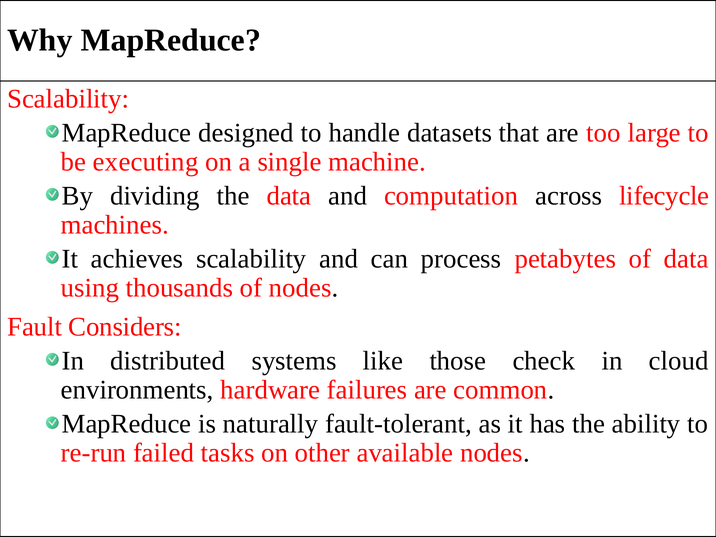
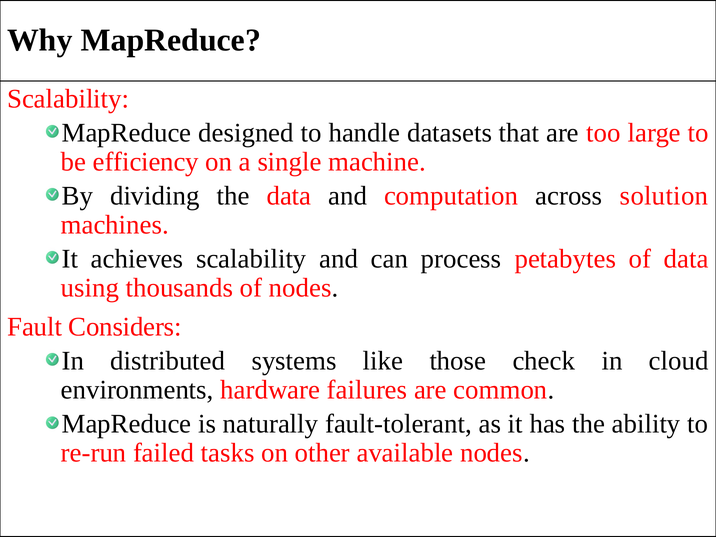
executing: executing -> efficiency (146, 162)
lifecycle: lifecycle -> solution (664, 196)
